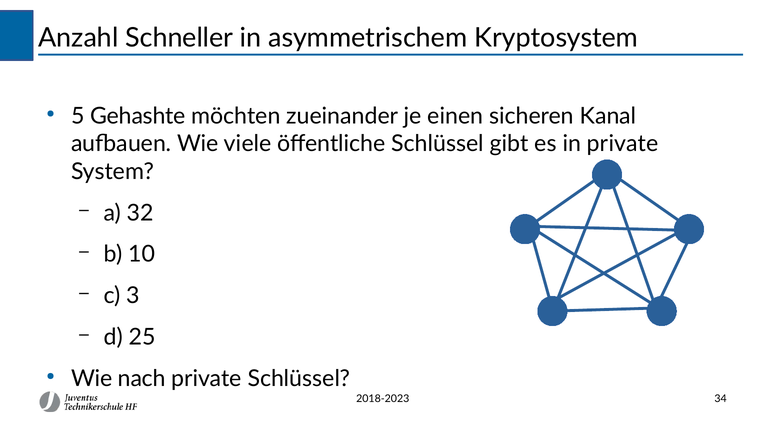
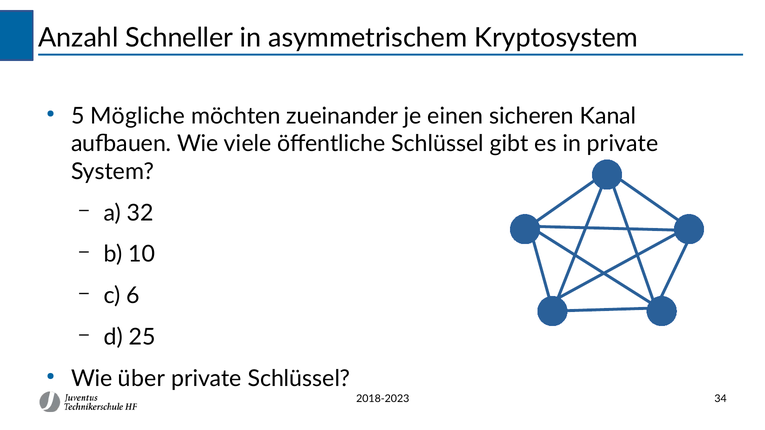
Gehashte: Gehashte -> Mögliche (138, 116)
3: 3 -> 6 (133, 296)
nach: nach -> über (142, 379)
